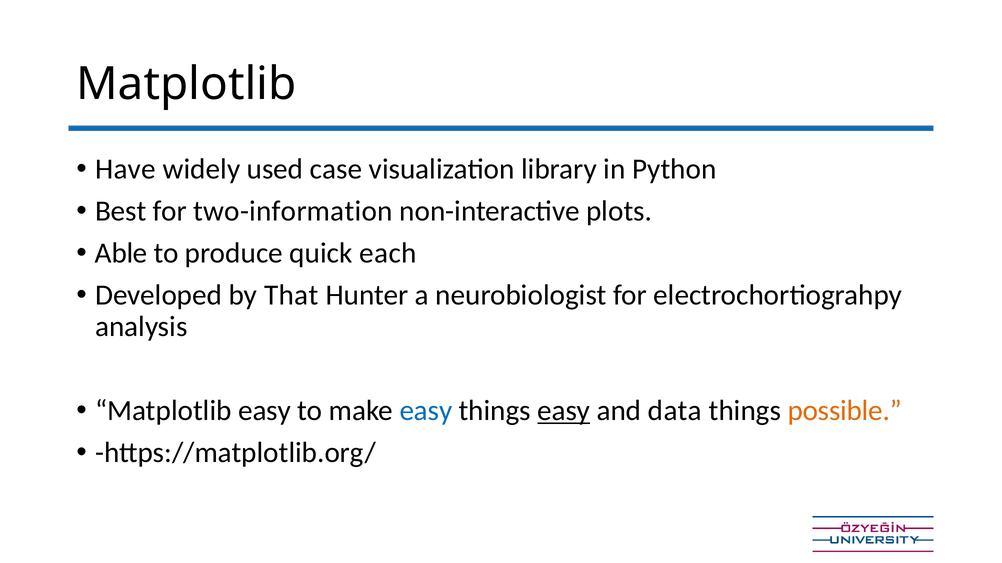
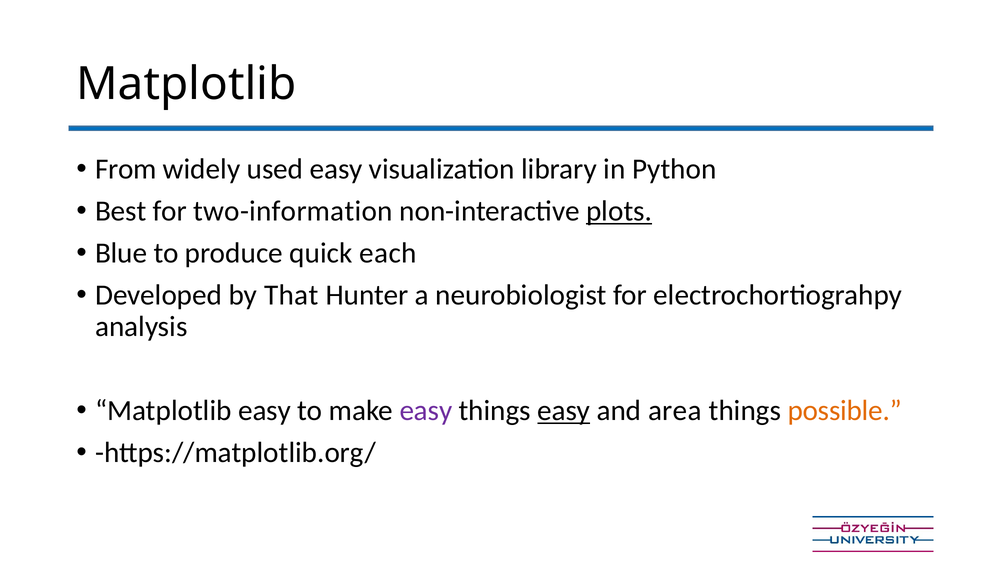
Have: Have -> From (126, 169)
used case: case -> easy (336, 169)
plots underline: none -> present (619, 211)
Able: Able -> Blue (121, 253)
easy colour: blue -> purple (426, 411)
data: data -> area (675, 411)
